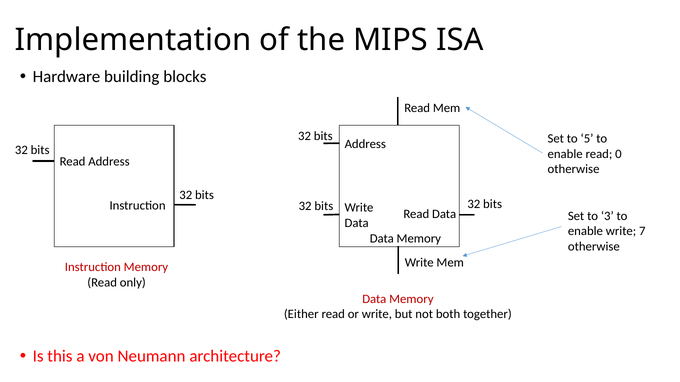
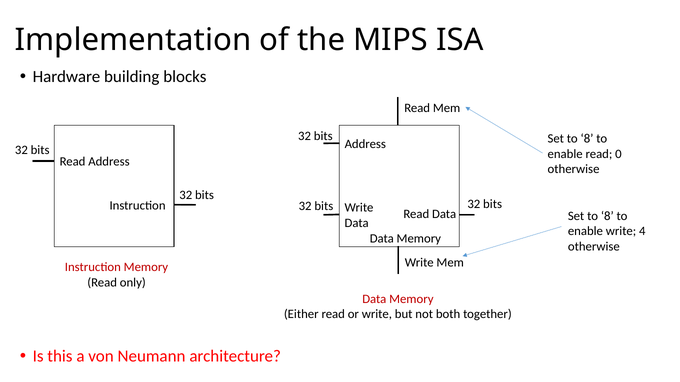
5: 5 -> 8 (587, 139)
3: 3 -> 8 (607, 216)
7: 7 -> 4 (642, 231)
